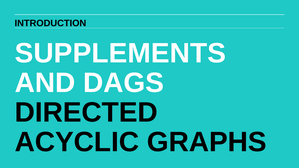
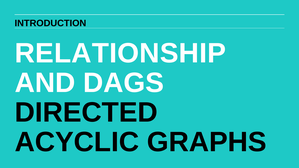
SUPPLEMENTS: SUPPLEMENTS -> RELATIONSHIP (120, 53)
